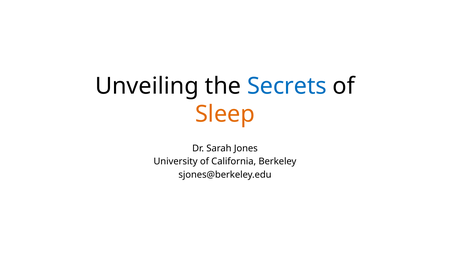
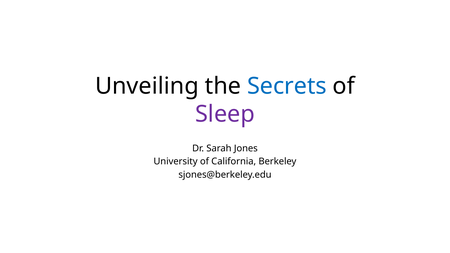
Sleep colour: orange -> purple (225, 114)
